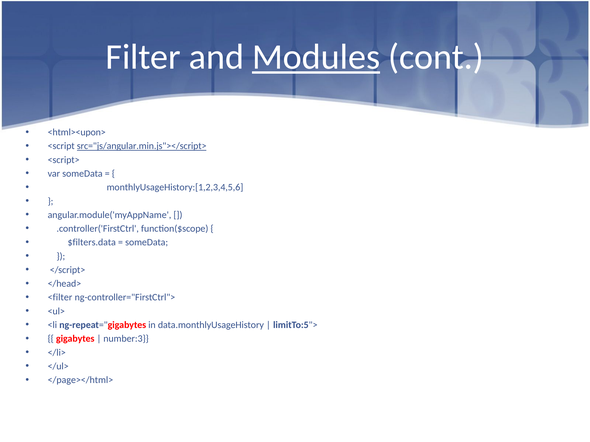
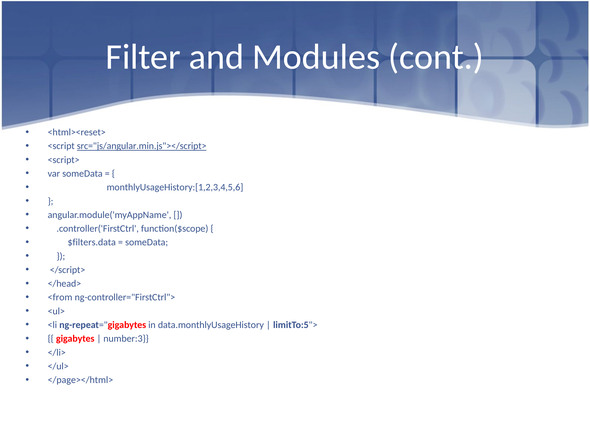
Modules underline: present -> none (316, 57)
<html><upon>: <html><upon> -> <html><reset> (77, 132)
<filter: <filter -> <from (60, 298)
